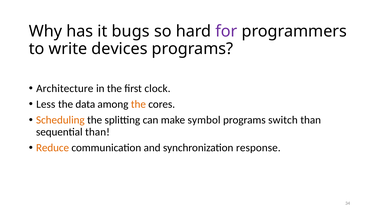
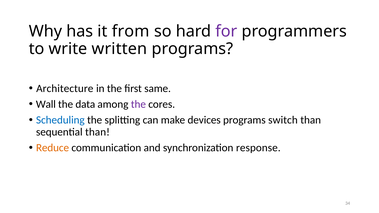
bugs: bugs -> from (131, 31)
devices: devices -> written (119, 49)
clock: clock -> same (158, 88)
Less: Less -> Wall (46, 104)
the colour: orange -> purple (138, 104)
Scheduling colour: orange -> blue (60, 120)
symbol: symbol -> devices (204, 120)
